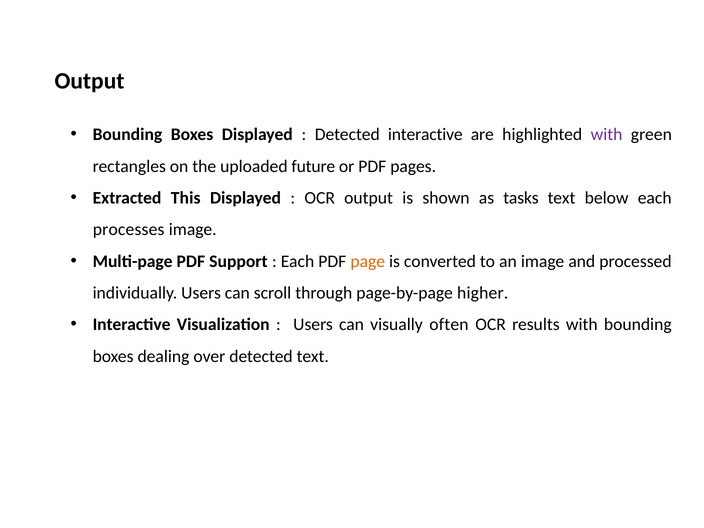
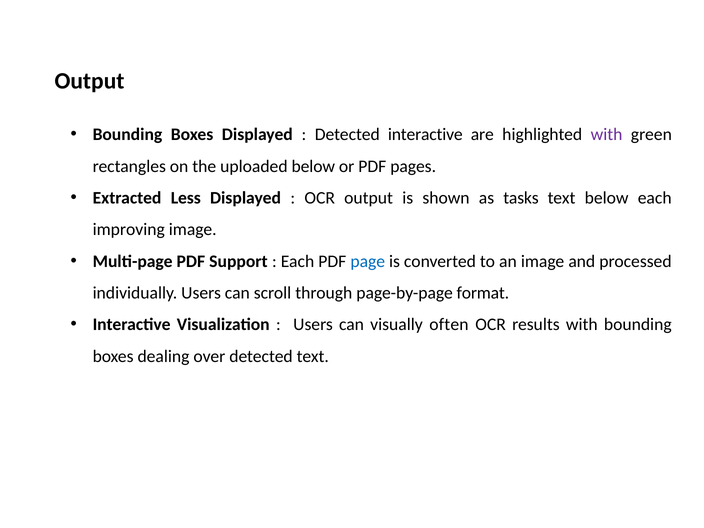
uploaded future: future -> below (313, 166)
This: This -> Less (186, 198)
processes: processes -> improving (129, 230)
page colour: orange -> blue (368, 261)
higher: higher -> format (483, 293)
